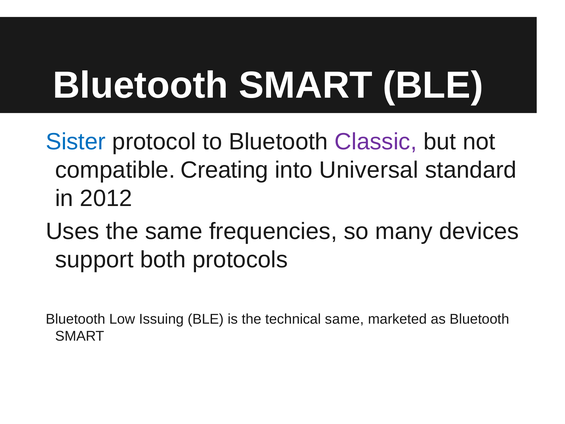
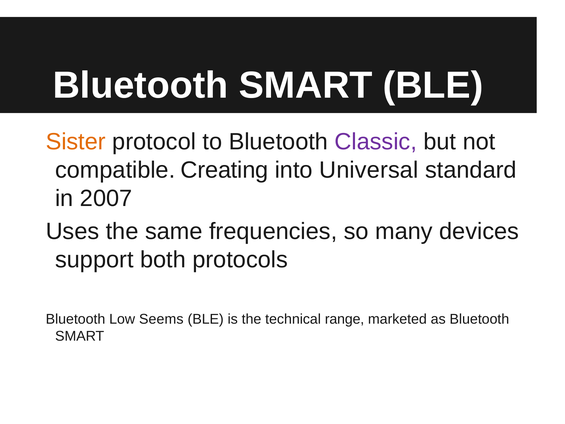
Sister colour: blue -> orange (76, 142)
2012: 2012 -> 2007 (106, 198)
Issuing: Issuing -> Seems (161, 319)
technical same: same -> range (345, 319)
